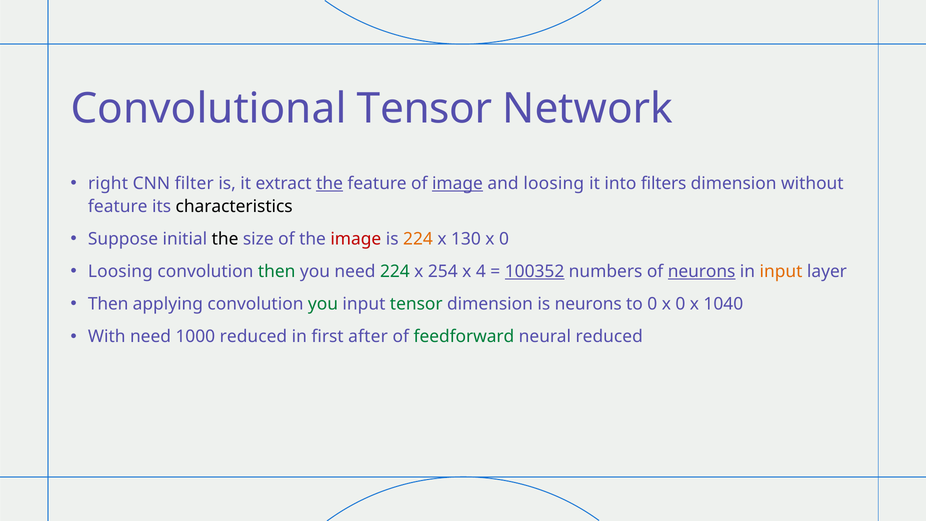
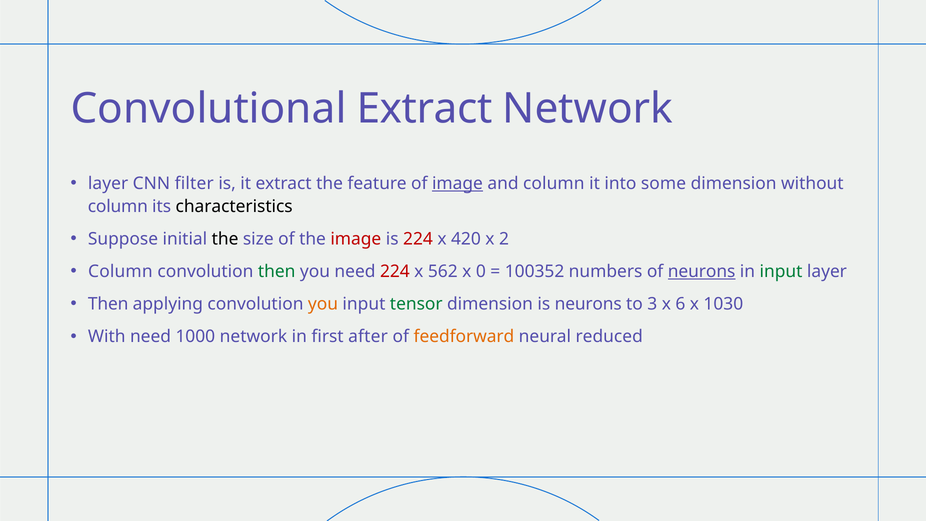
Convolutional Tensor: Tensor -> Extract (425, 109)
right: right -> layer (108, 183)
the underline: present -> none (330, 183)
and loosing: loosing -> column (554, 183)
filters: filters -> some (664, 183)
feature: feature -> column (118, 206)
224 colour: orange -> red (418, 239)
130: 130 -> 420 (466, 239)
0: 0 -> 2 (504, 239)
Loosing: Loosing -> Column (120, 272)
224 colour: green -> red (395, 272)
254: 254 -> 562 (443, 272)
4: 4 -> 0 (481, 272)
100352 underline: present -> none (535, 272)
input colour: orange -> green (781, 272)
you colour: green -> orange (323, 304)
to 0: 0 -> 3 (652, 304)
0: 0 -> 6 (680, 304)
1040: 1040 -> 1030 (723, 304)
1000 reduced: reduced -> network (253, 337)
feedforward colour: green -> orange (464, 337)
